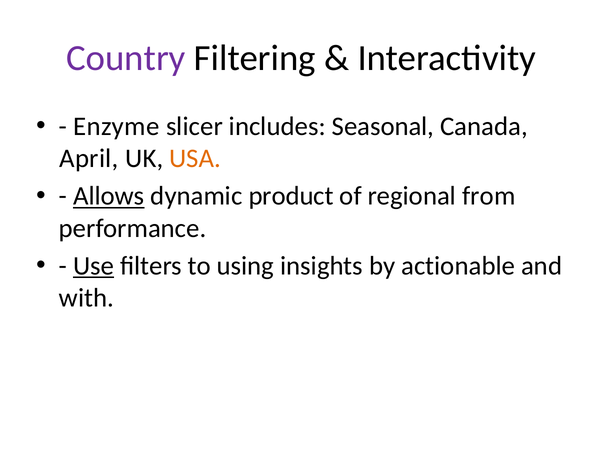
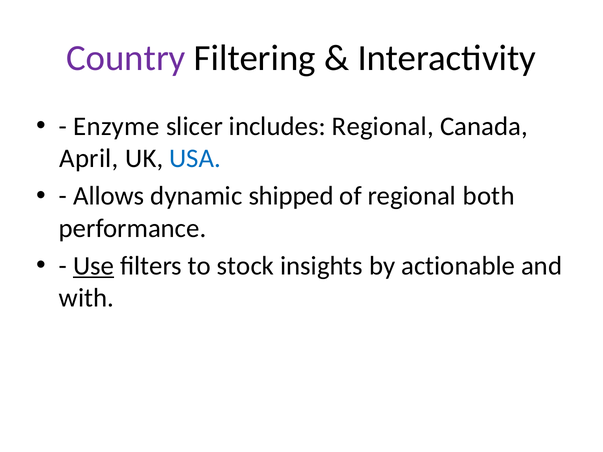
includes Seasonal: Seasonal -> Regional (383, 126)
USA colour: orange -> blue (195, 159)
Allows underline: present -> none (109, 196)
product: product -> shipped (291, 196)
from: from -> both (489, 196)
using: using -> stock (245, 266)
